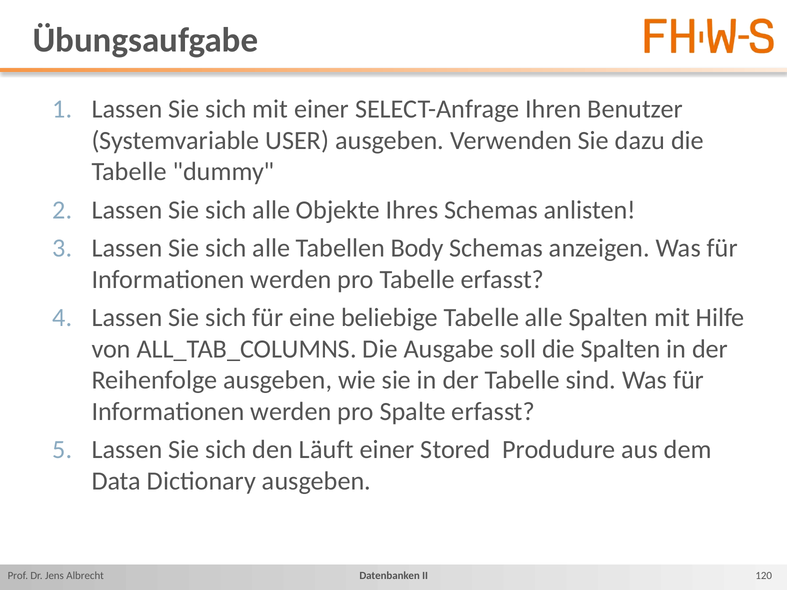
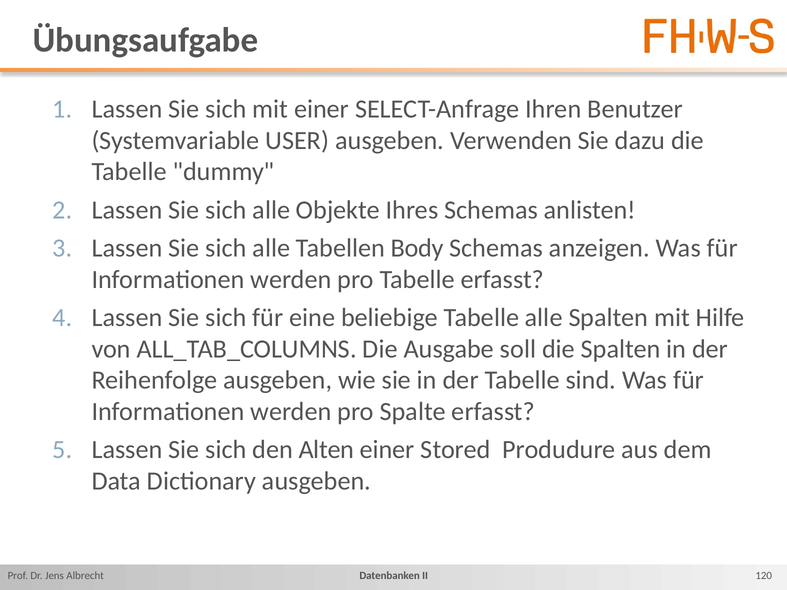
Läuft: Läuft -> Alten (326, 450)
